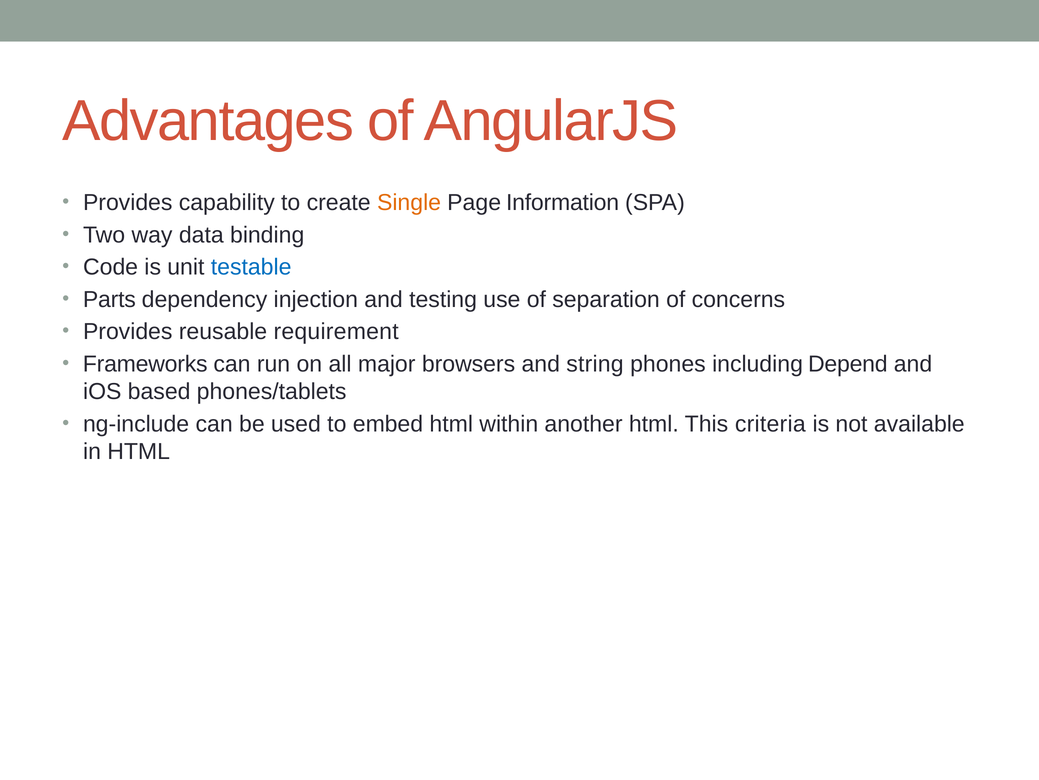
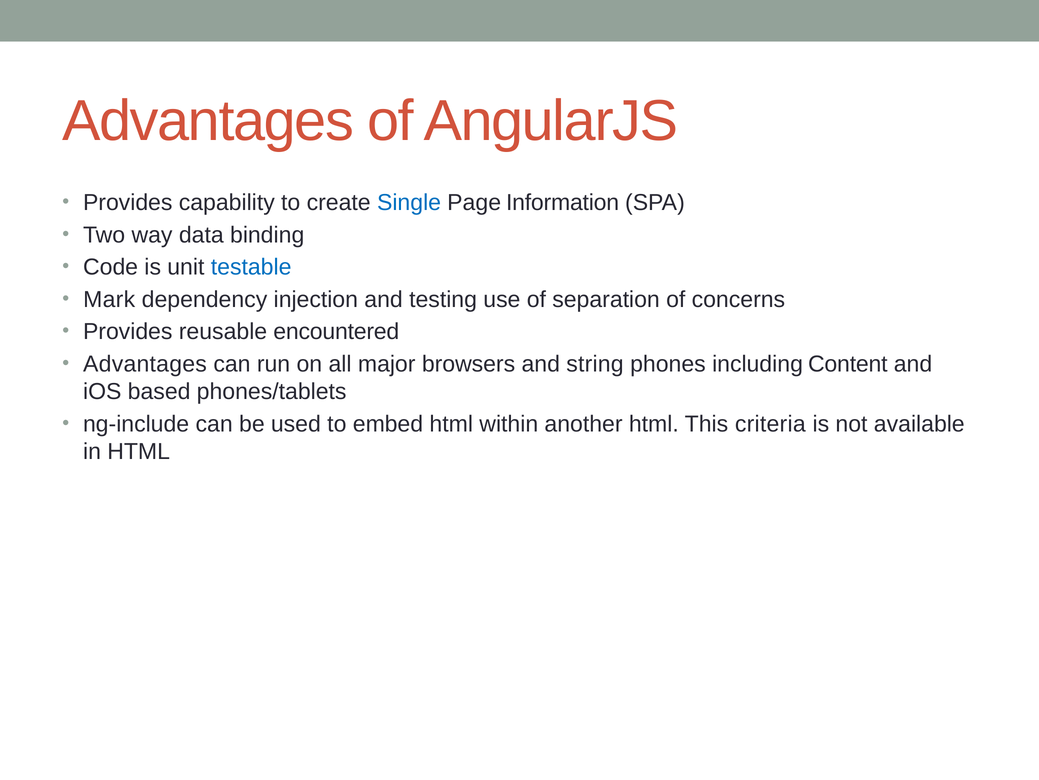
Single colour: orange -> blue (409, 202)
Parts: Parts -> Mark (109, 299)
requirement: requirement -> encountered (336, 332)
Frameworks: Frameworks -> Advantages (145, 364)
Depend: Depend -> Content (848, 364)
